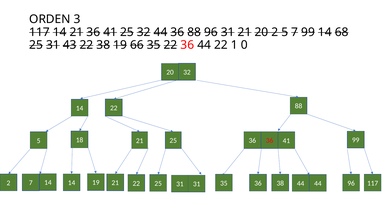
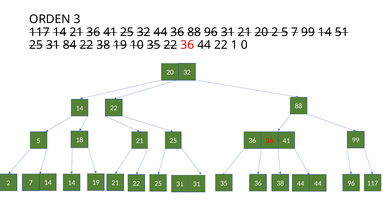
68: 68 -> 51 (342, 32)
43: 43 -> 84 (70, 45)
66: 66 -> 10 (137, 45)
